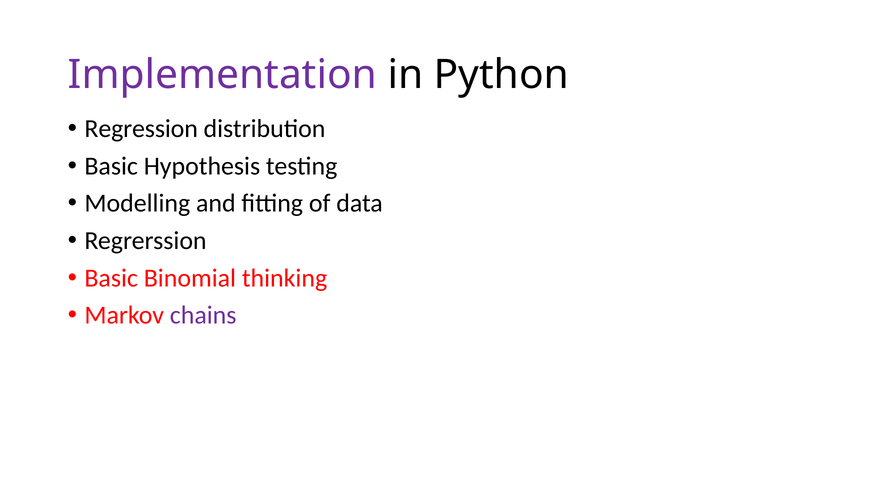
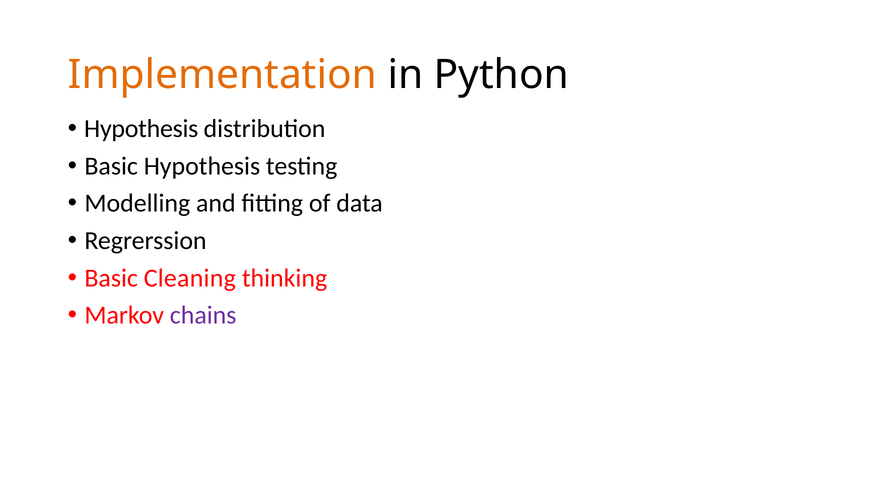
Implementation colour: purple -> orange (222, 75)
Regression: Regression -> Hypothesis (141, 129)
Binomial: Binomial -> Cleaning (190, 278)
